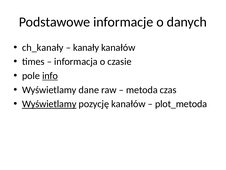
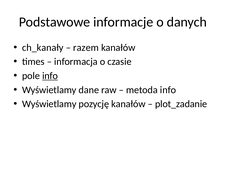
kanały: kanały -> razem (86, 47)
metoda czas: czas -> info (168, 90)
Wyświetlamy underline: present -> none (49, 104)
plot_metoda: plot_metoda -> plot_zadanie (181, 104)
